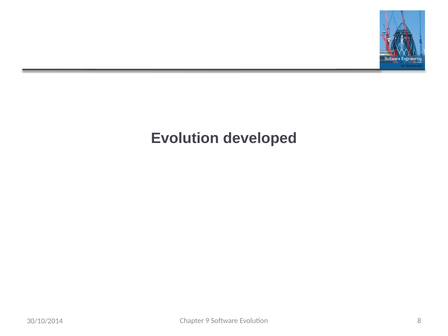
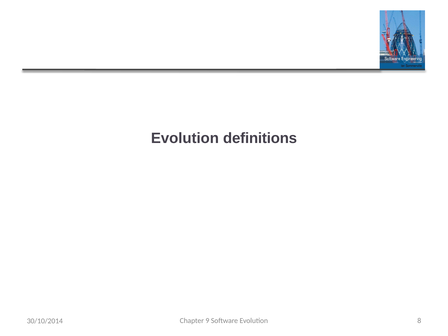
developed: developed -> definitions (260, 138)
